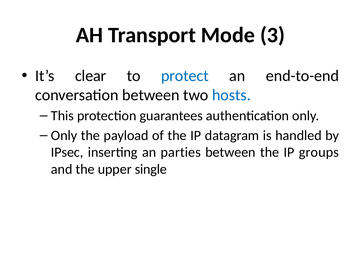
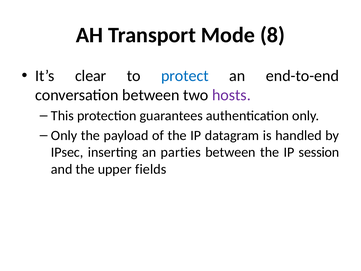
3: 3 -> 8 (272, 35)
hosts colour: blue -> purple (231, 95)
groups: groups -> session (319, 152)
single: single -> fields (151, 169)
